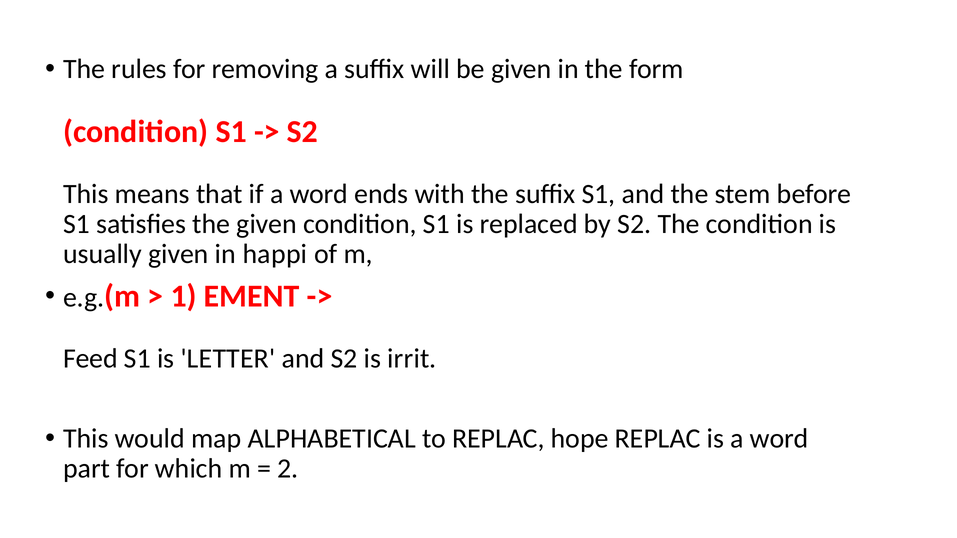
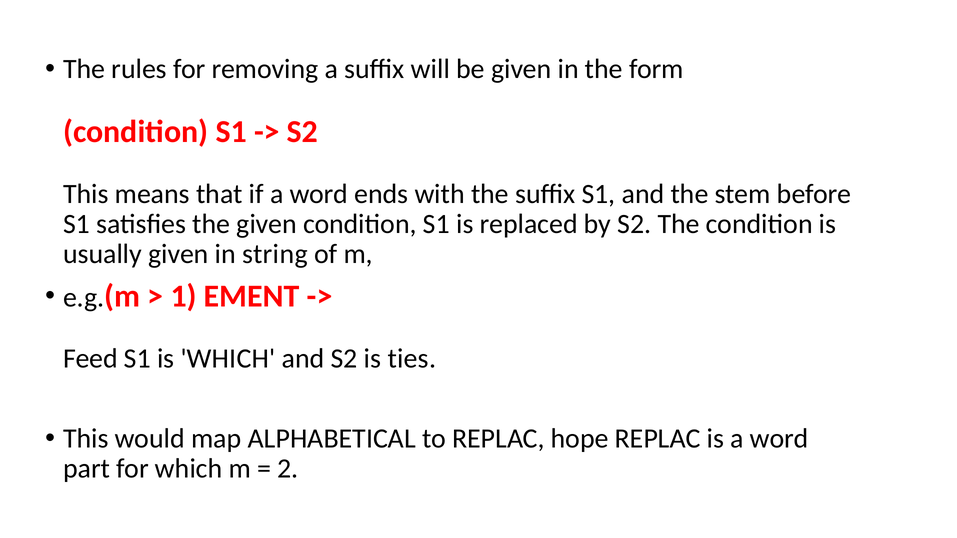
happi: happi -> string (275, 254)
is LETTER: LETTER -> WHICH (228, 359)
irrit: irrit -> ties (412, 359)
